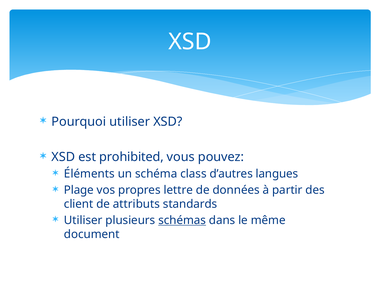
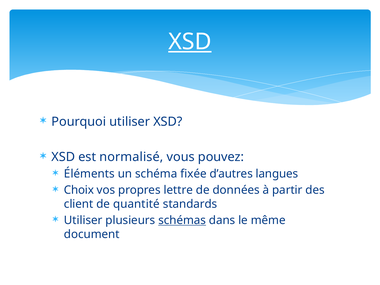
XSD underline: none -> present (190, 42)
prohibited: prohibited -> normalisé (131, 157)
class: class -> fixée (193, 174)
Plage: Plage -> Choix (79, 190)
attributs: attributs -> quantité (136, 204)
